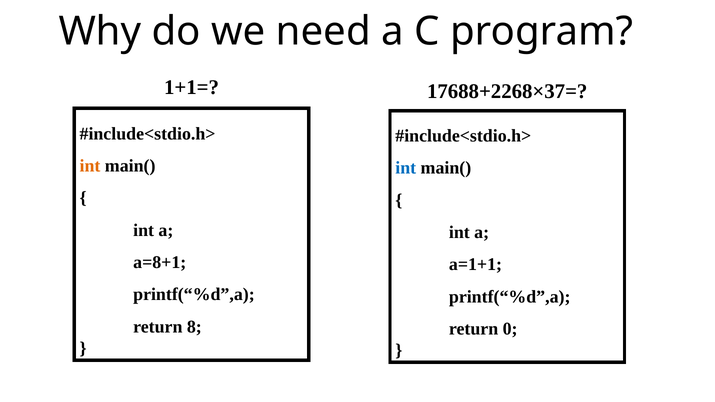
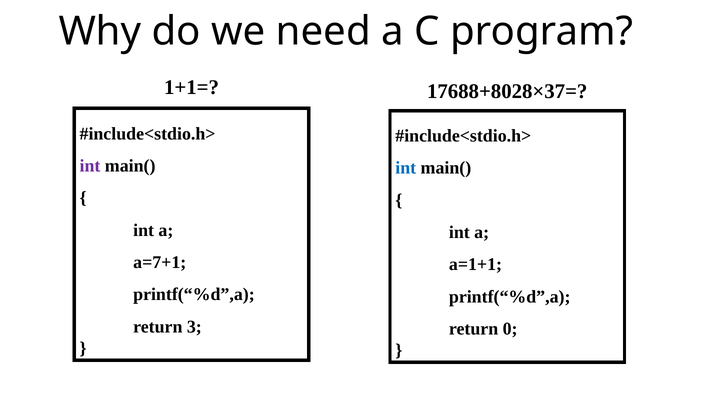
17688+2268×37=: 17688+2268×37= -> 17688+8028×37= (507, 92)
int colour: orange -> purple (90, 166)
a=8+1: a=8+1 -> a=7+1 (160, 262)
8: 8 -> 3 (194, 327)
